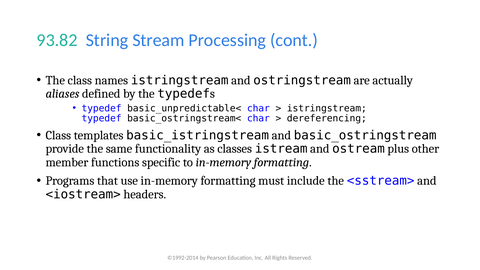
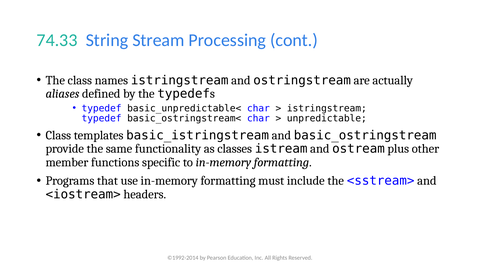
93.82: 93.82 -> 74.33 (57, 40)
dereferencing: dereferencing -> unpredictable (327, 118)
